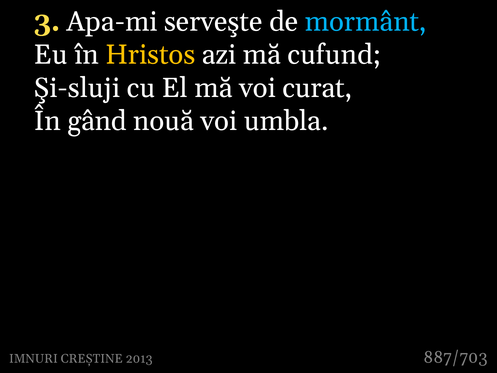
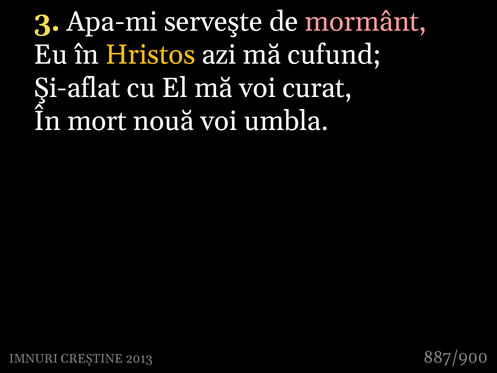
mormânt colour: light blue -> pink (366, 22)
Şi-sluji: Şi-sluji -> Şi-aflat (77, 88)
gând: gând -> mort (97, 121)
887/703: 887/703 -> 887/900 (456, 357)
